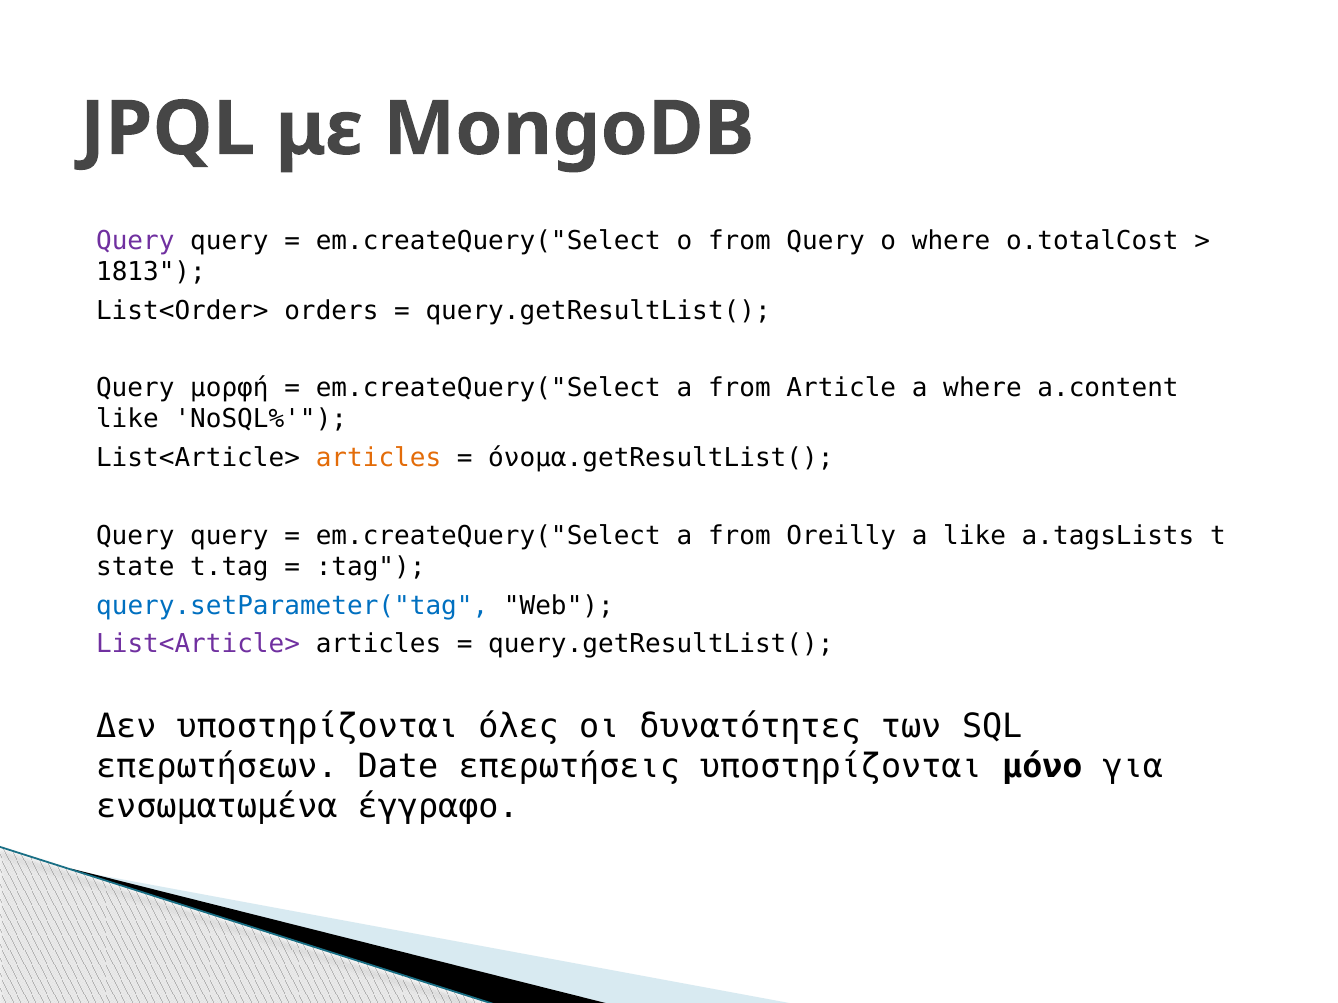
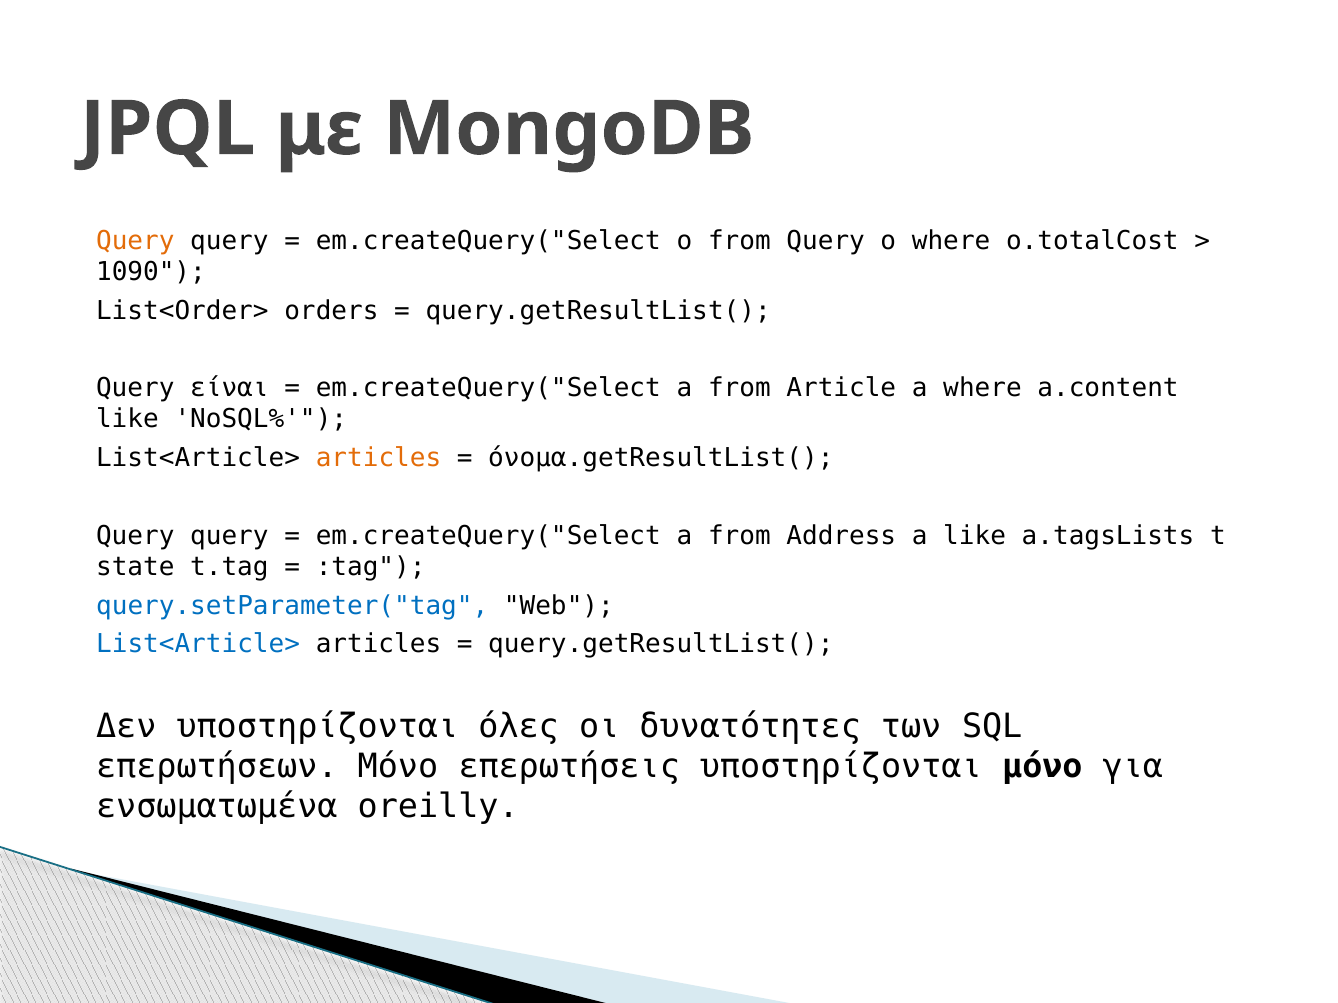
Query colour: purple -> orange (135, 241)
1813: 1813 -> 1090 (151, 272)
μορφή: μορφή -> είναι (229, 388)
Oreilly: Oreilly -> Address (841, 536)
List<Article> colour: purple -> blue (198, 644)
επερωτήσεων Date: Date -> Μόνο (398, 767)
έγγραφο: έγγραφο -> oreilly (438, 807)
